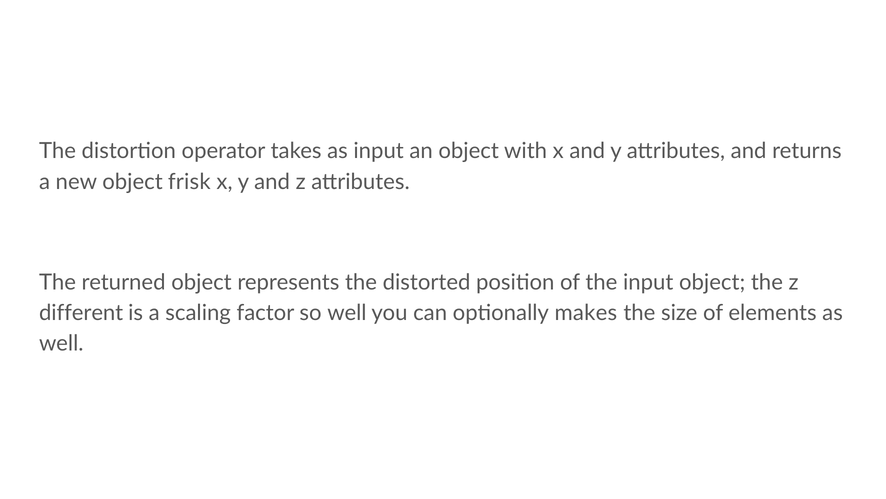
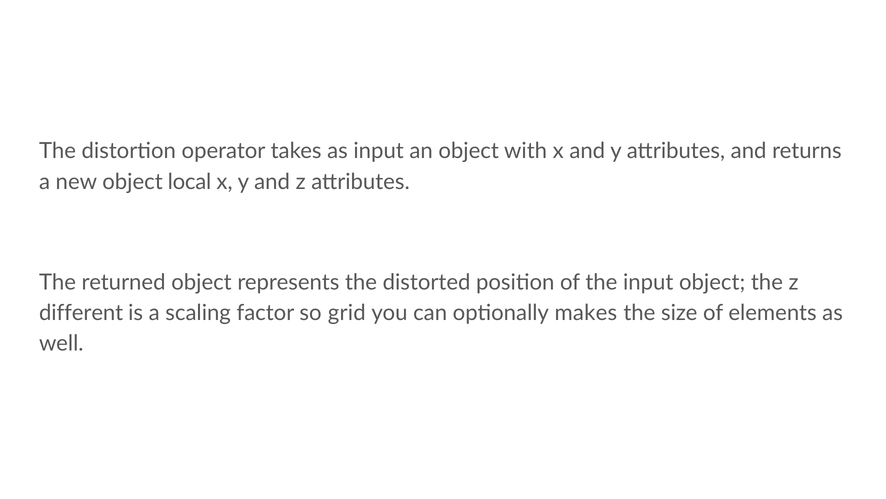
frisk: frisk -> local (189, 181)
so well: well -> grid (347, 312)
